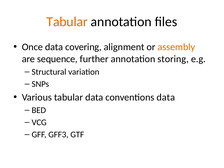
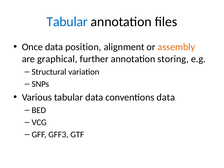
Tabular colour: orange -> blue (67, 22)
covering: covering -> position (83, 47)
sequence: sequence -> graphical (57, 59)
